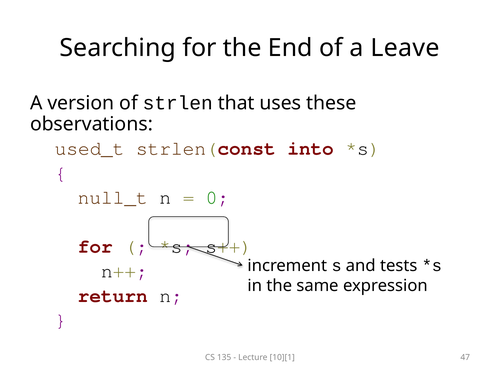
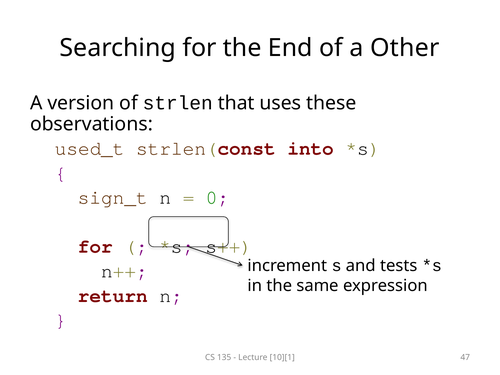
Leave: Leave -> Other (405, 48)
null_t: null_t -> sign_t (113, 198)
